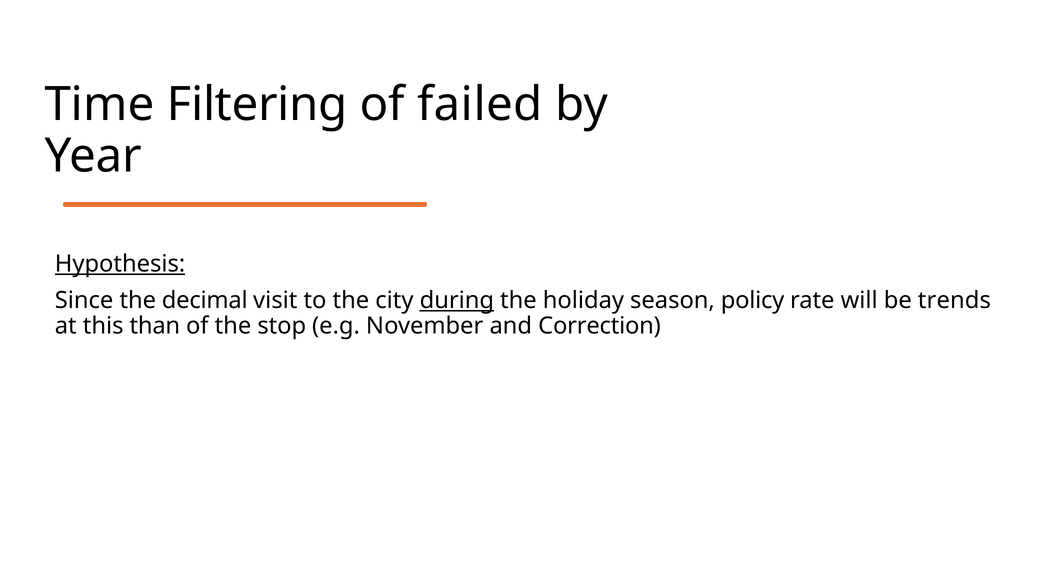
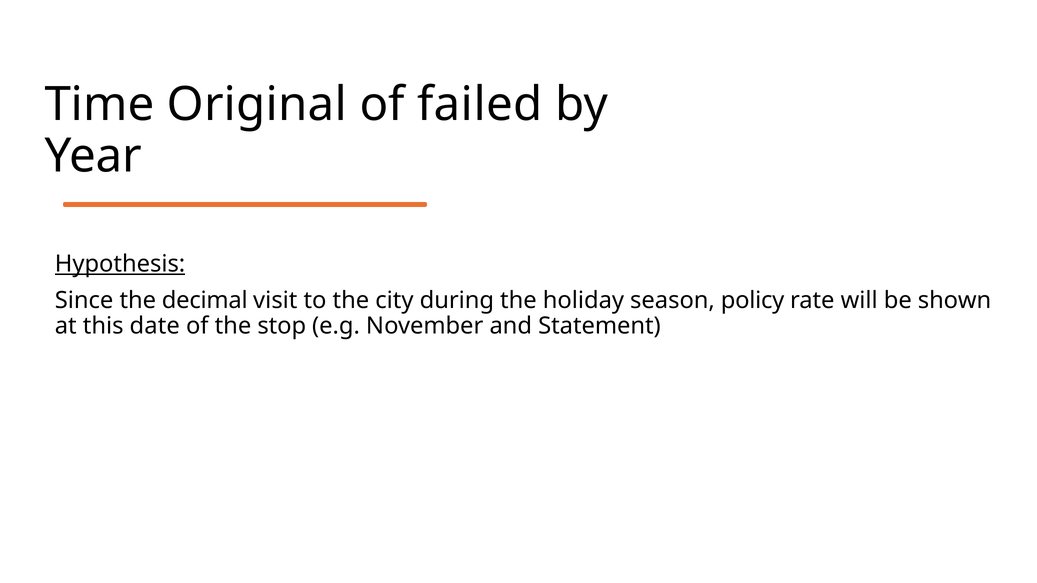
Filtering: Filtering -> Original (257, 105)
during underline: present -> none (457, 301)
trends: trends -> shown (955, 301)
than: than -> date (155, 326)
Correction: Correction -> Statement (599, 326)
